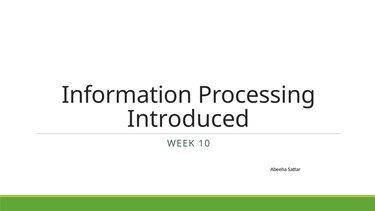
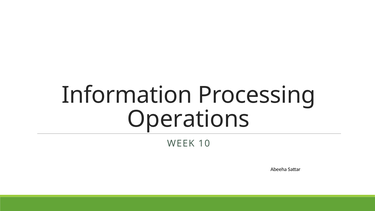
Introduced: Introduced -> Operations (188, 119)
